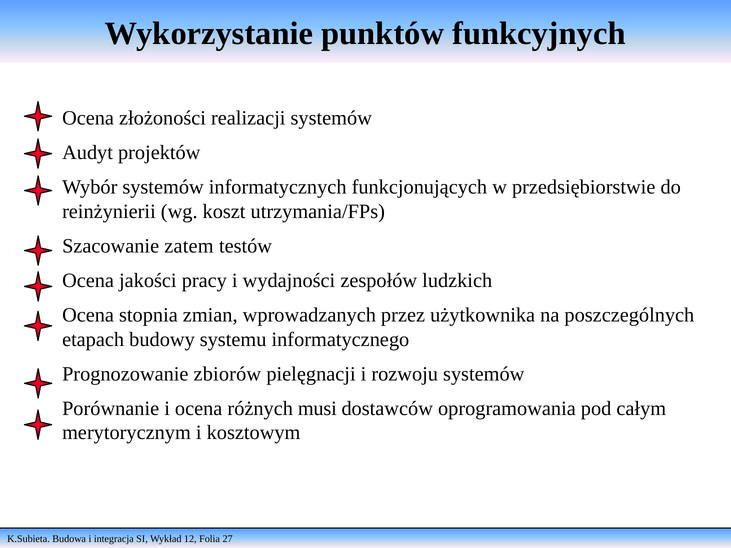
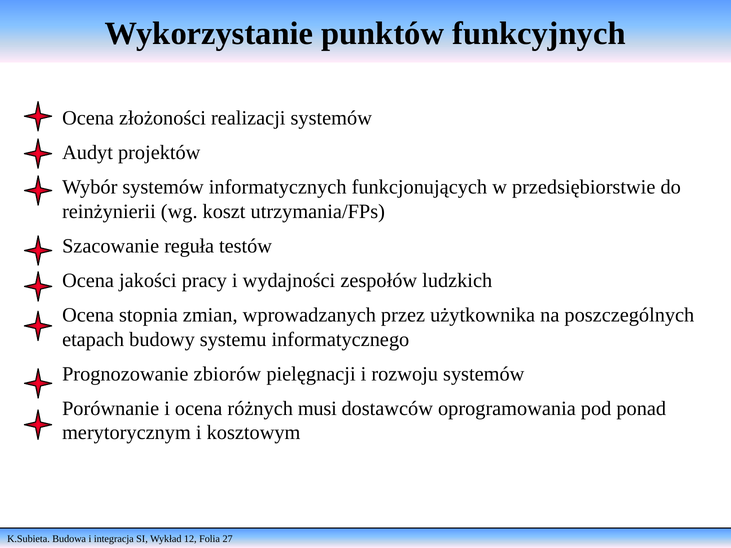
zatem: zatem -> reguła (189, 246)
całym: całym -> ponad (641, 409)
